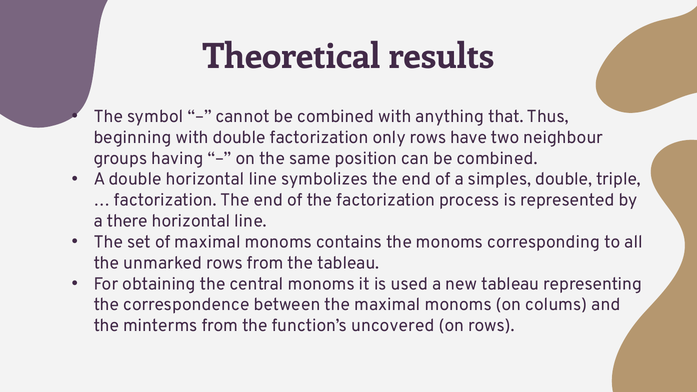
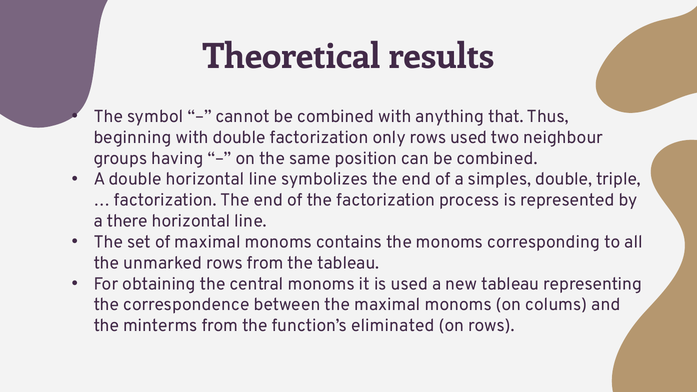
rows have: have -> used (469, 137)
uncovered: uncovered -> eliminated (393, 326)
